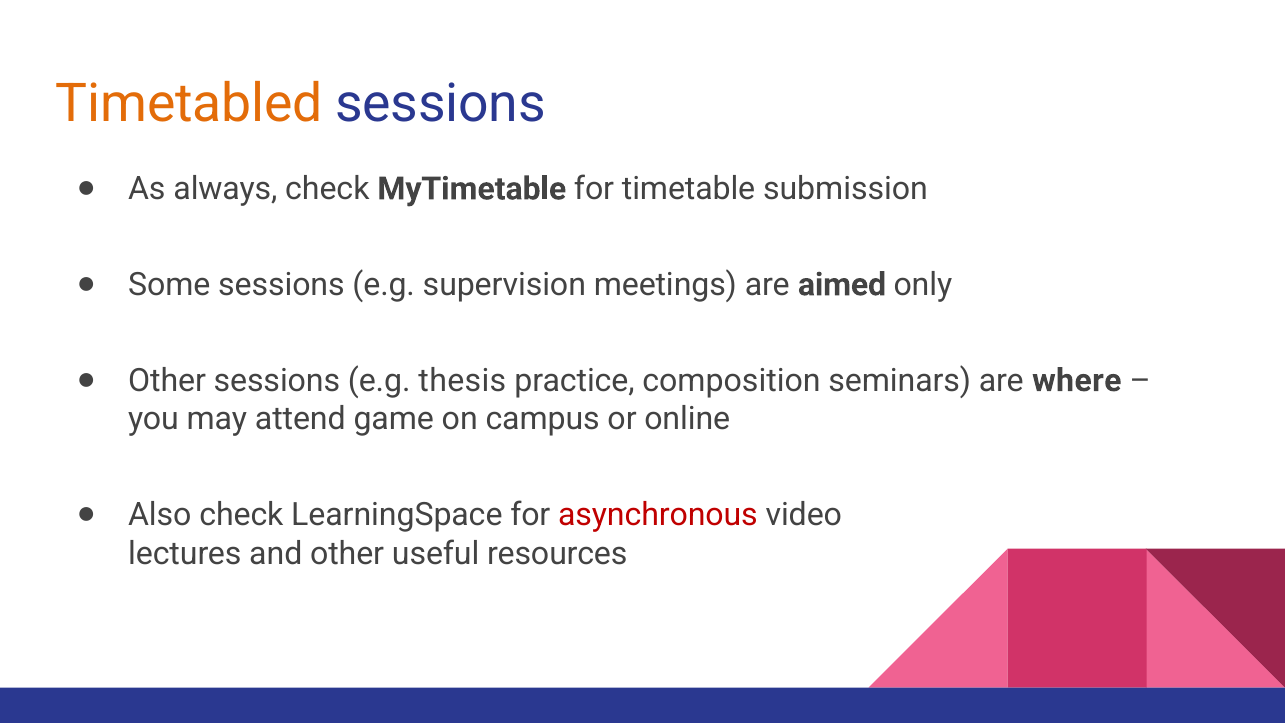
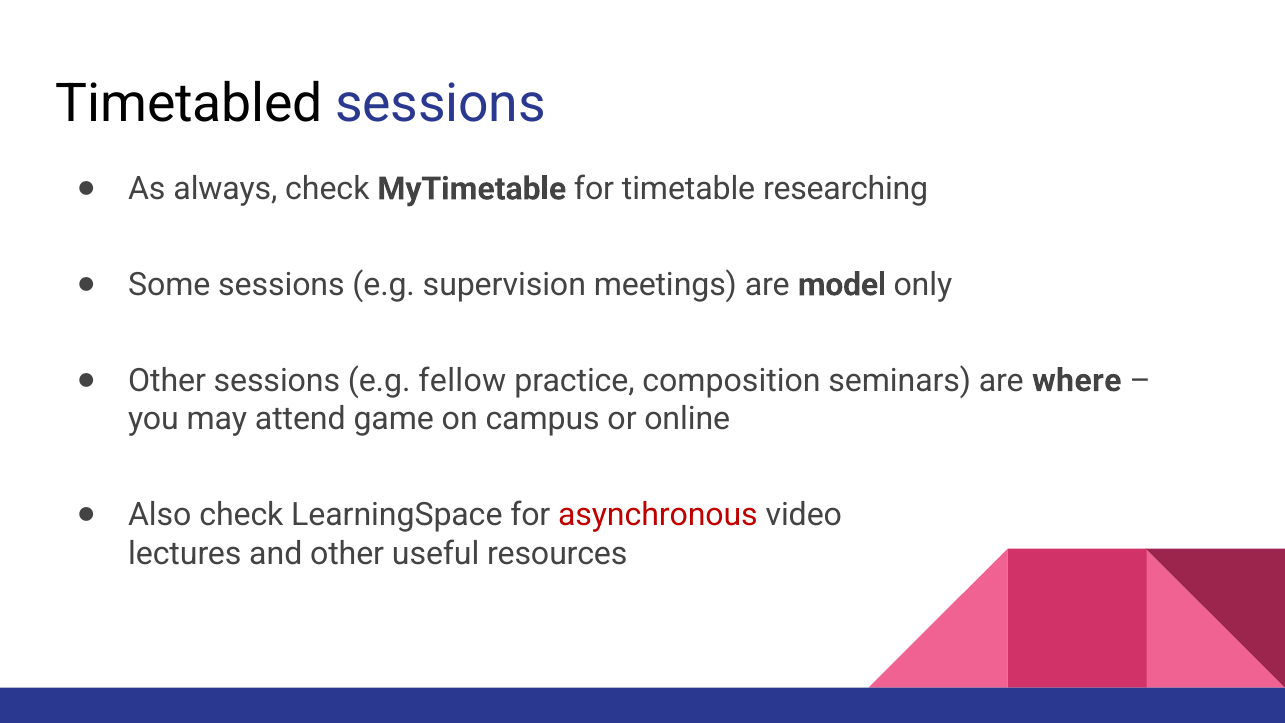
Timetabled colour: orange -> black (189, 103)
submission: submission -> researching (846, 189)
aimed: aimed -> model (842, 285)
thesis: thesis -> fellow (462, 380)
